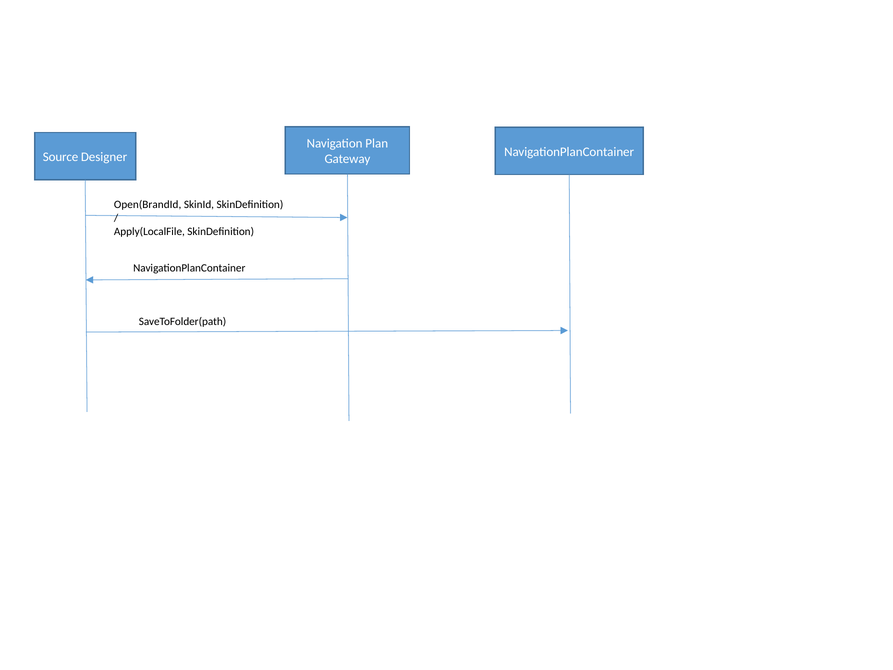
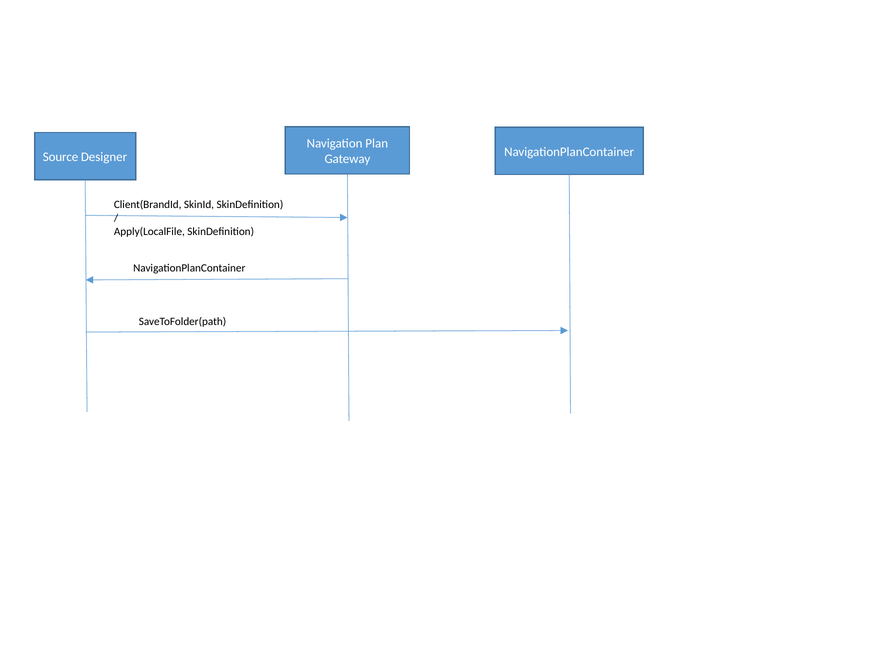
Open(BrandId: Open(BrandId -> Client(BrandId (148, 205)
